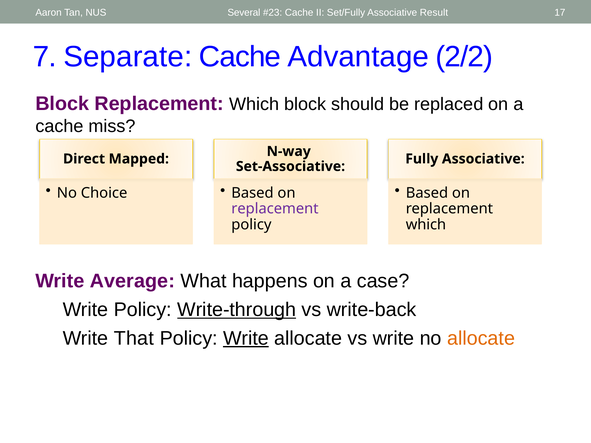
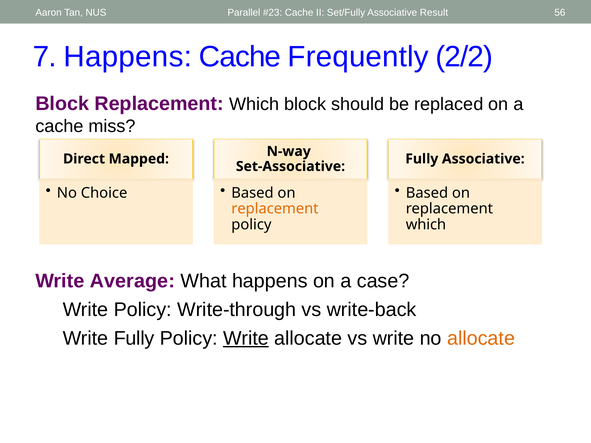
Several: Several -> Parallel (244, 12)
17: 17 -> 56 (560, 12)
7 Separate: Separate -> Happens (128, 57)
Advantage: Advantage -> Frequently (358, 57)
replacement colour: purple -> orange (275, 209)
Write-through underline: present -> none (237, 310)
Write That: That -> Fully (134, 338)
